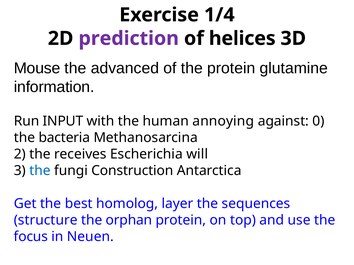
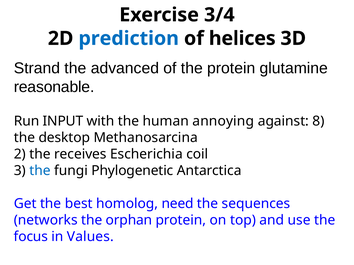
1/4: 1/4 -> 3/4 (219, 15)
prediction colour: purple -> blue (129, 38)
Mouse: Mouse -> Strand (37, 68)
information: information -> reasonable (54, 87)
0: 0 -> 8 (318, 121)
bacteria: bacteria -> desktop (64, 138)
will: will -> coil (197, 154)
Construction: Construction -> Phylogenetic (132, 171)
layer: layer -> need (178, 204)
structure: structure -> networks (46, 220)
Neuen: Neuen -> Values (90, 237)
